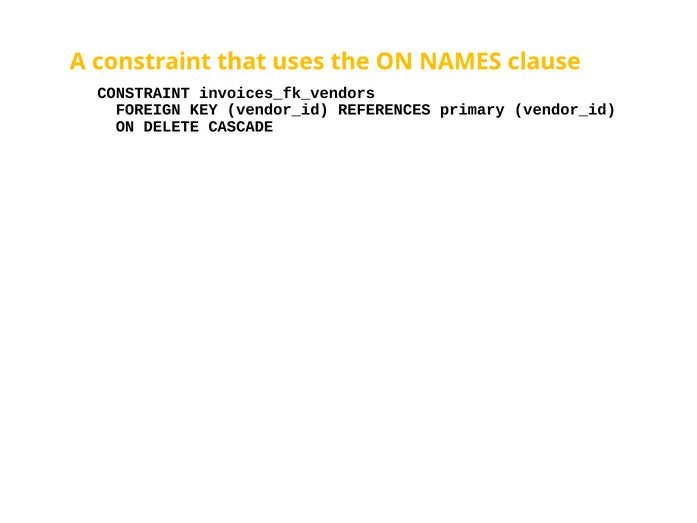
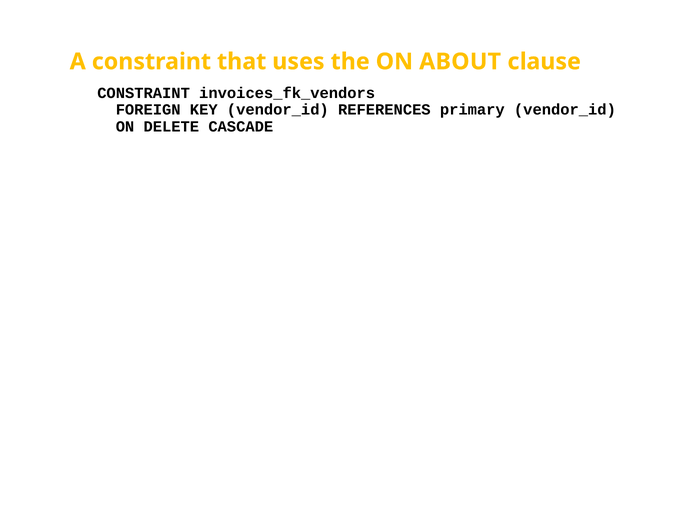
NAMES: NAMES -> ABOUT (460, 62)
